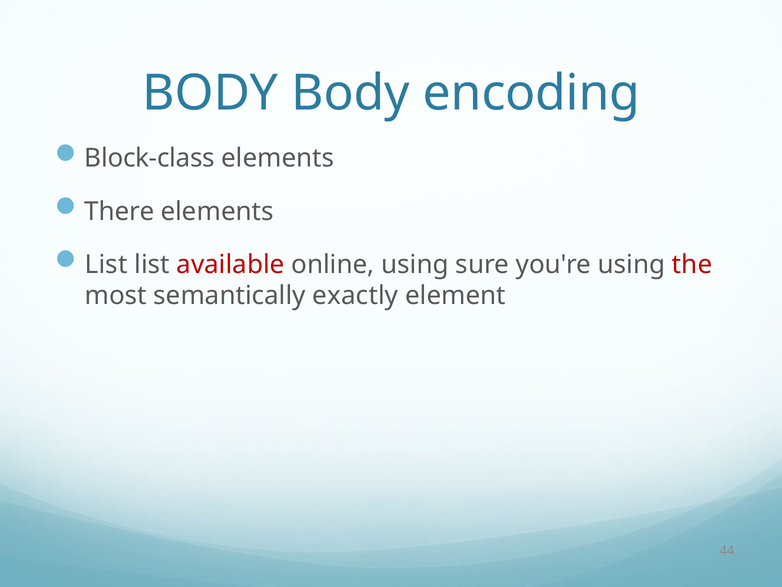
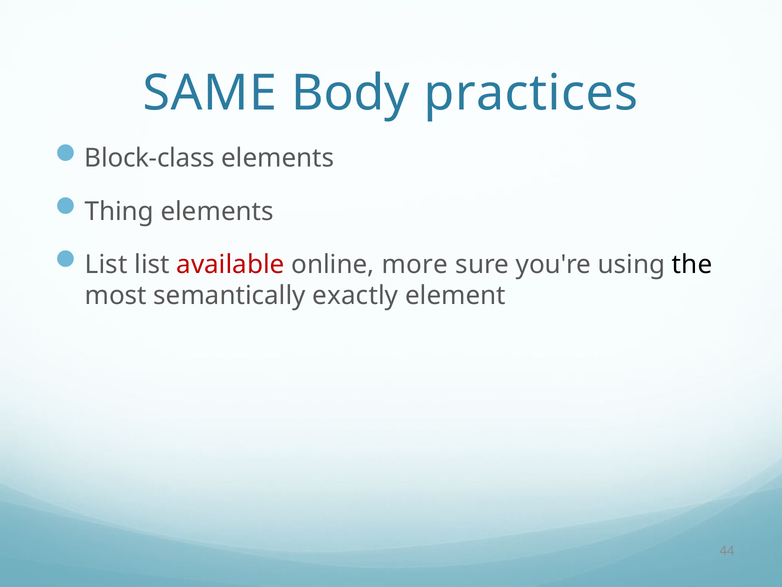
BODY: BODY -> SAME (210, 93)
encoding: encoding -> practices (531, 93)
There: There -> Thing (119, 211)
online using: using -> more (415, 264)
the colour: red -> black (692, 264)
